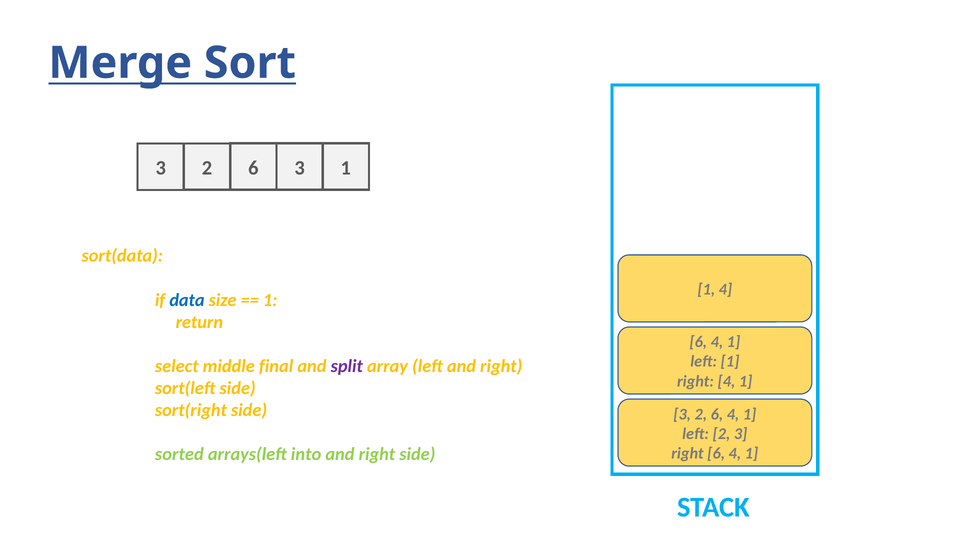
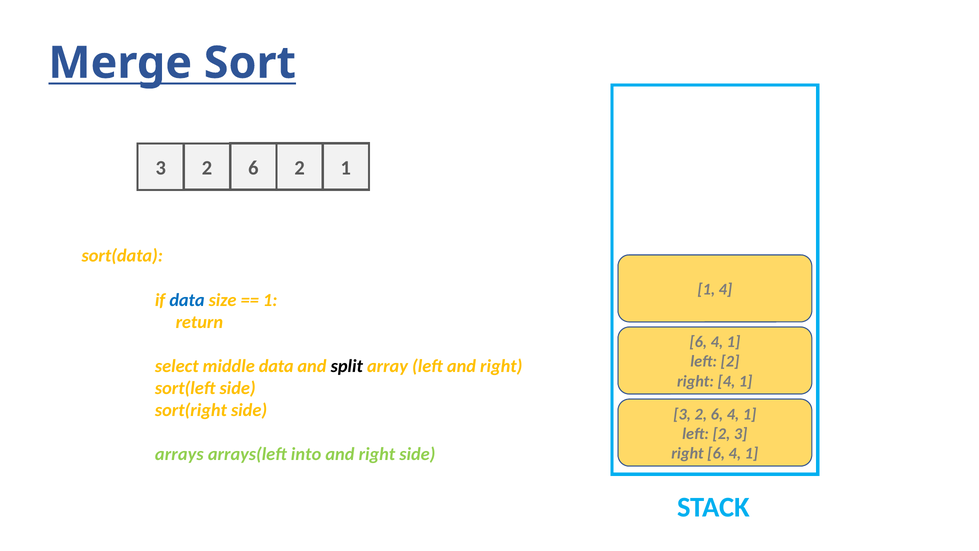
6 3: 3 -> 2 (300, 168)
1: 1 -> 2 (730, 361)
middle final: final -> data (276, 366)
split colour: purple -> black (347, 366)
sorted: sorted -> arrays (179, 454)
